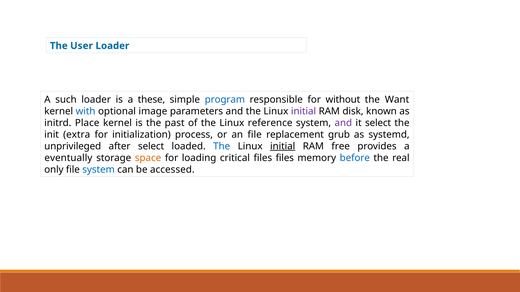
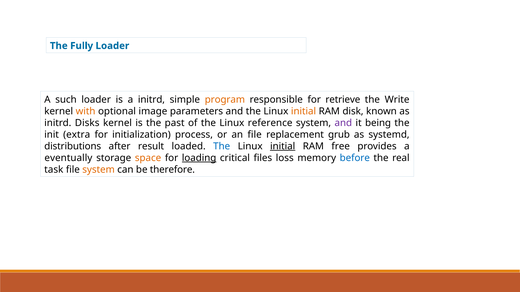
User: User -> Fully (82, 46)
a these: these -> initrd (151, 100)
program colour: blue -> orange (225, 100)
without: without -> retrieve (343, 100)
Want: Want -> Write (397, 100)
with colour: blue -> orange (86, 111)
initial colour: purple -> orange (304, 111)
Place: Place -> Disks (87, 123)
it select: select -> being (378, 123)
unprivileged: unprivileged -> distributions (73, 146)
after select: select -> result (151, 146)
loading underline: none -> present (199, 158)
files files: files -> loss (285, 158)
only: only -> task (54, 170)
system colour: blue -> orange (99, 170)
accessed: accessed -> therefore (172, 170)
